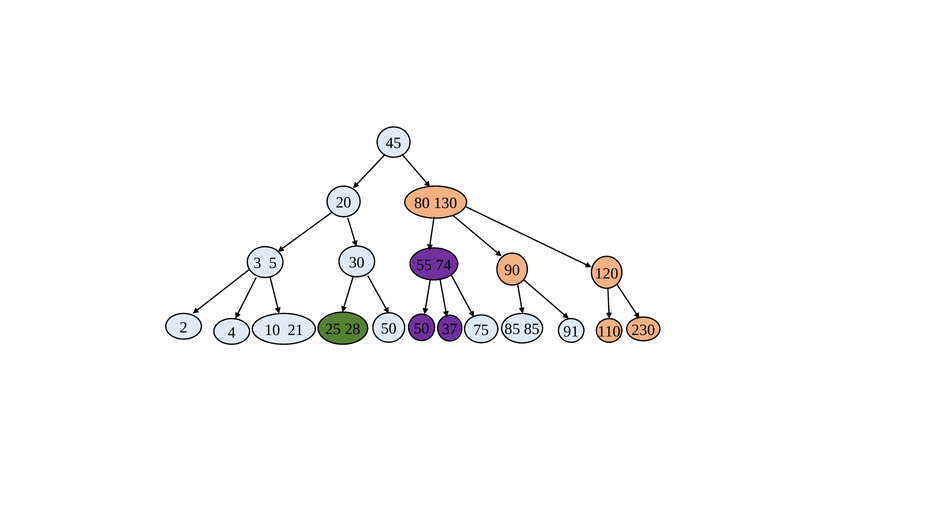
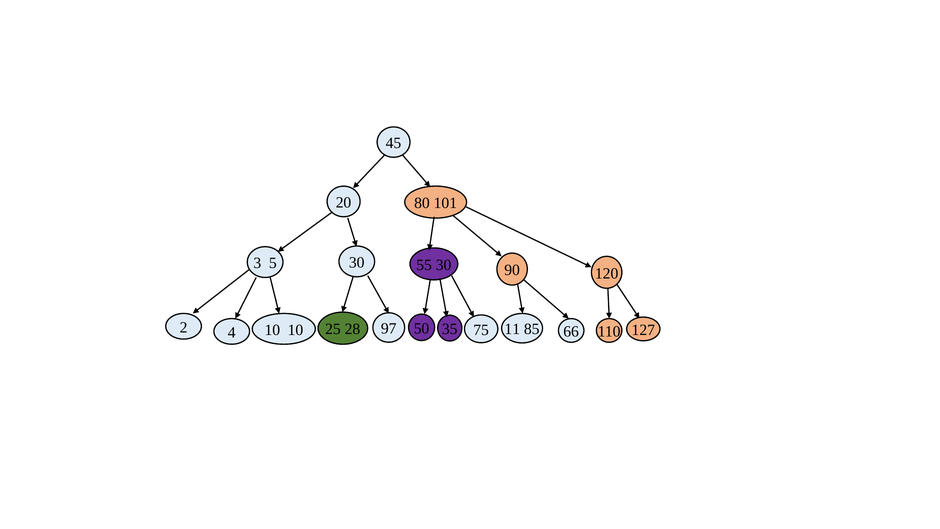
130: 130 -> 101 (445, 203)
55 74: 74 -> 30 (444, 265)
10 21: 21 -> 10 (295, 330)
28 50: 50 -> 97 (389, 328)
75 85: 85 -> 11 (512, 329)
91: 91 -> 66 (571, 331)
37: 37 -> 35 (450, 329)
230: 230 -> 127 (643, 330)
